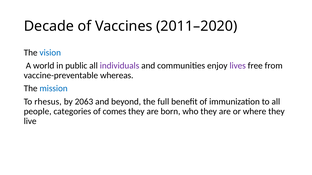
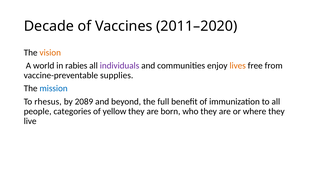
vision colour: blue -> orange (50, 53)
public: public -> rabies (76, 66)
lives colour: purple -> orange (238, 66)
whereas: whereas -> supplies (117, 76)
2063: 2063 -> 2089 (84, 102)
comes: comes -> yellow (114, 112)
